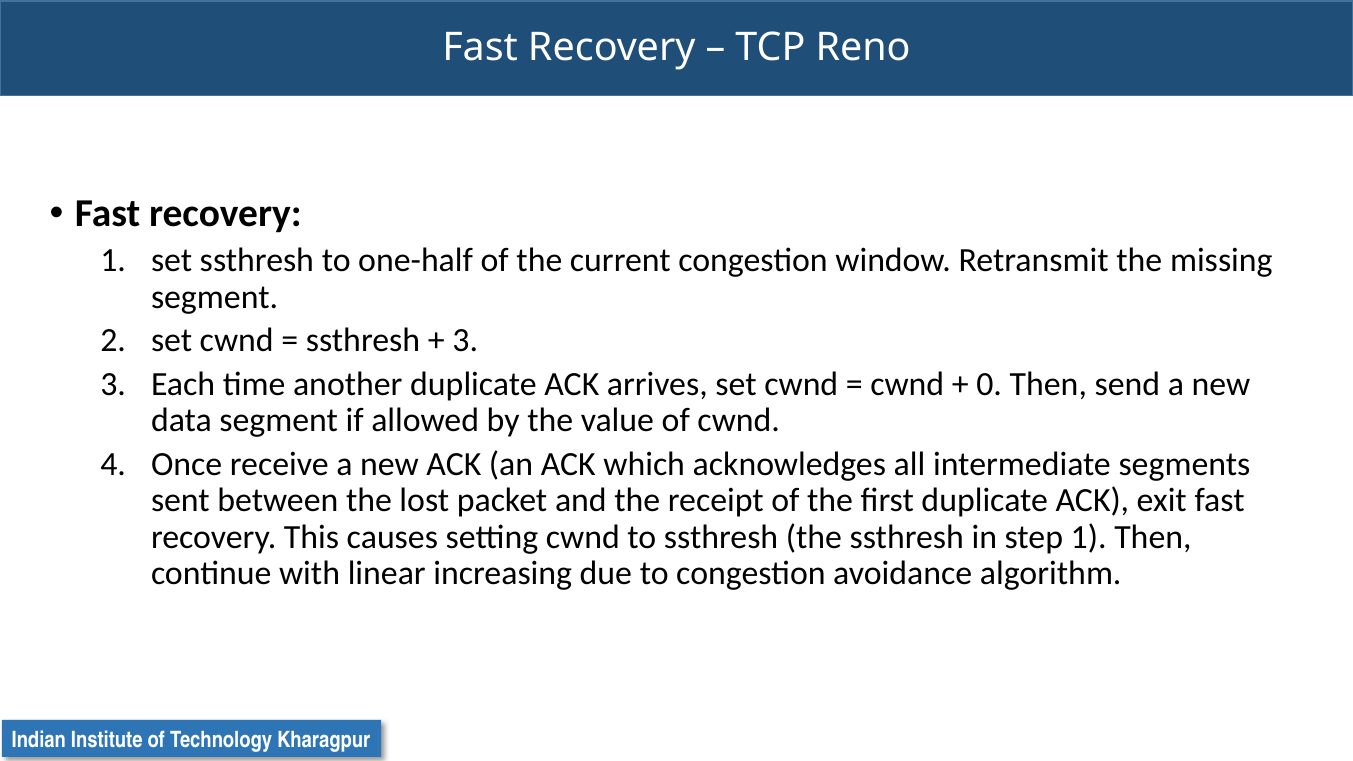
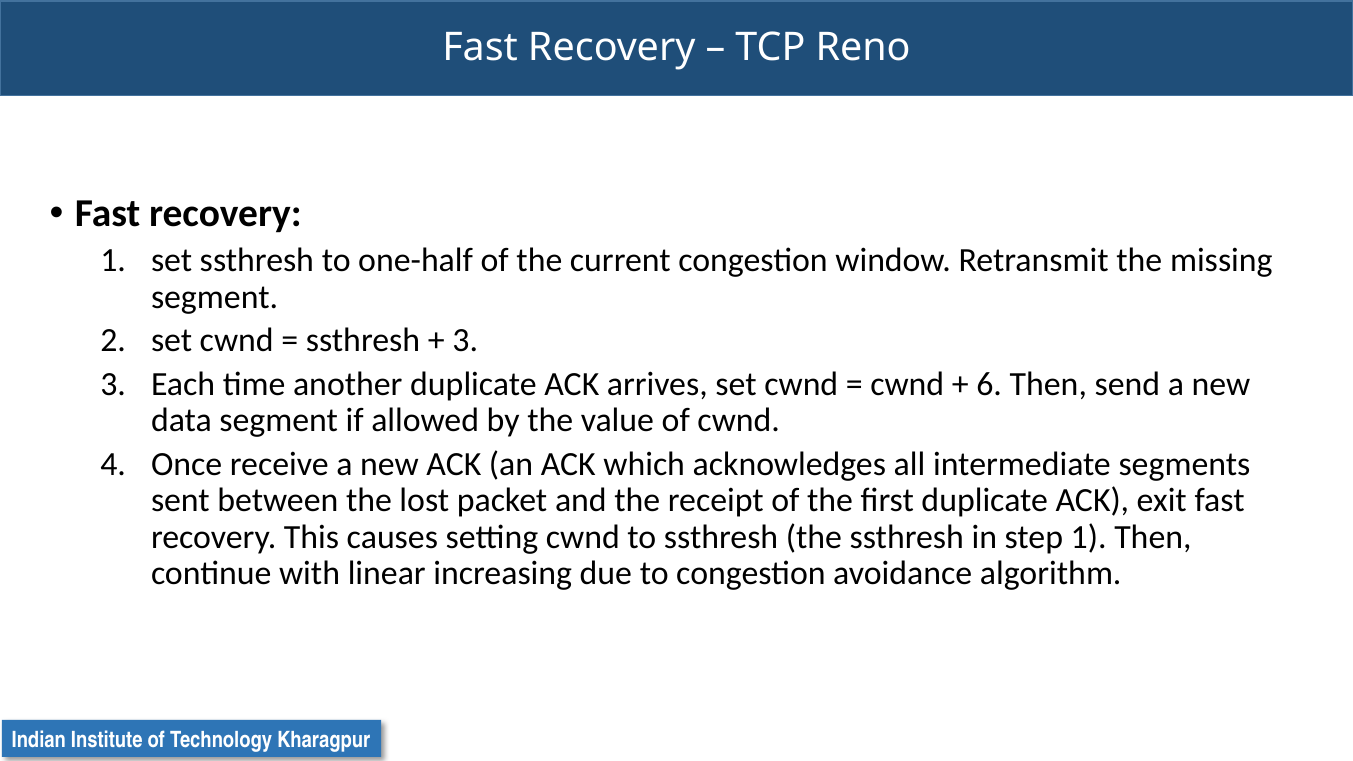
0: 0 -> 6 (989, 384)
